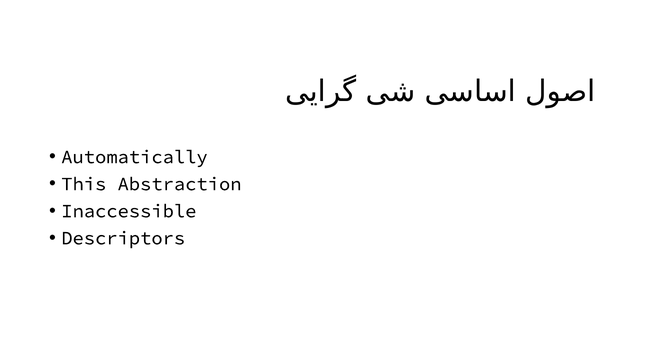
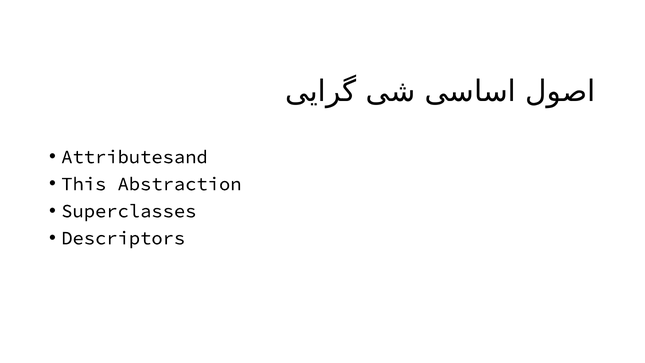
Automatically: Automatically -> Attributesand (135, 157)
Inaccessible: Inaccessible -> Superclasses (129, 211)
